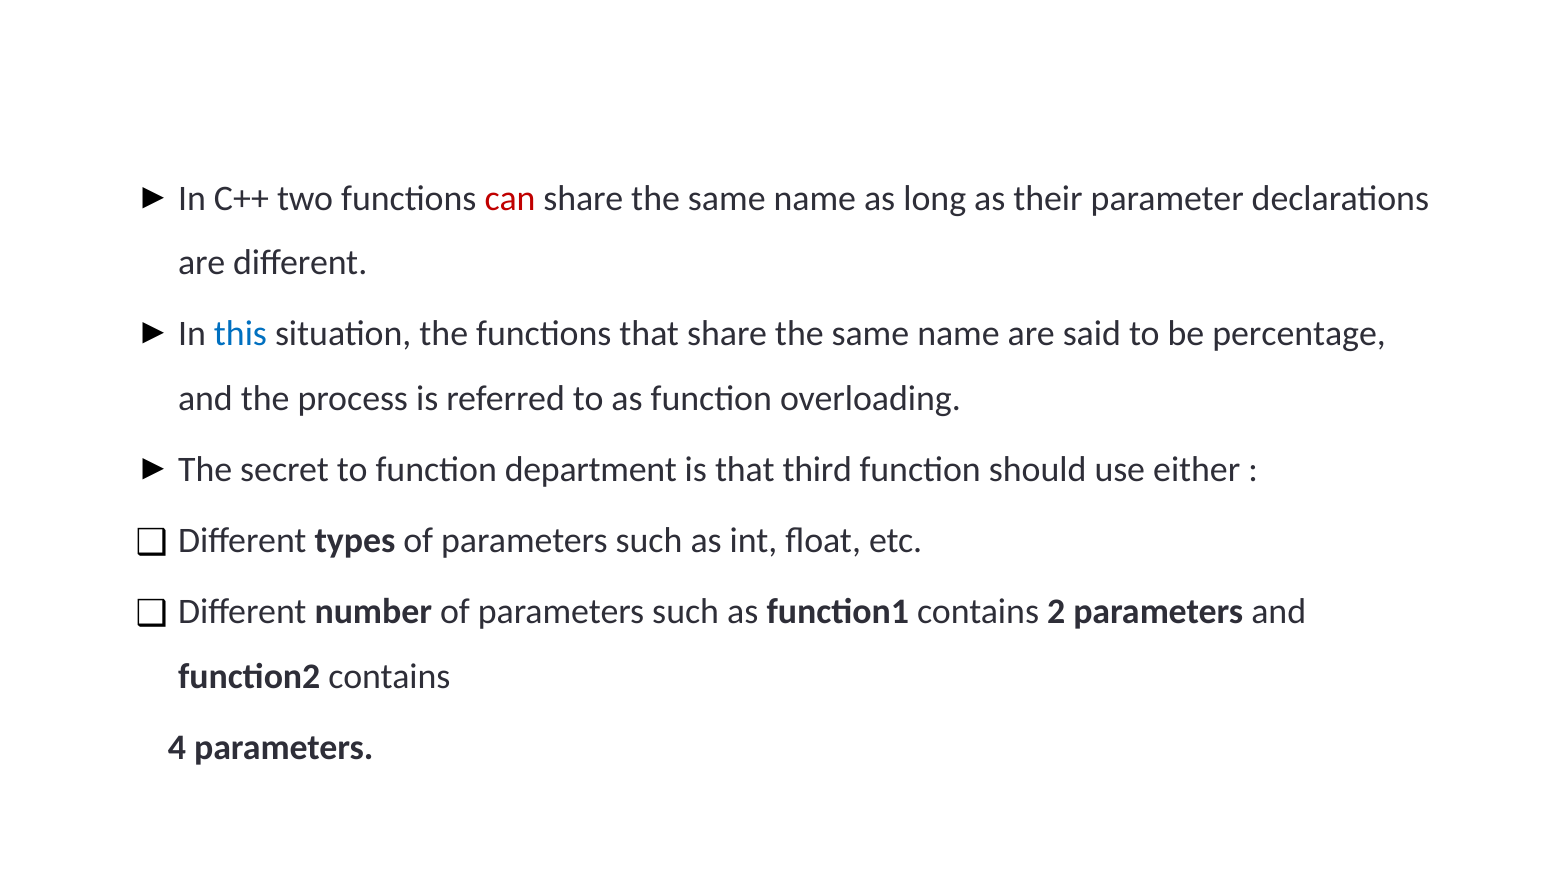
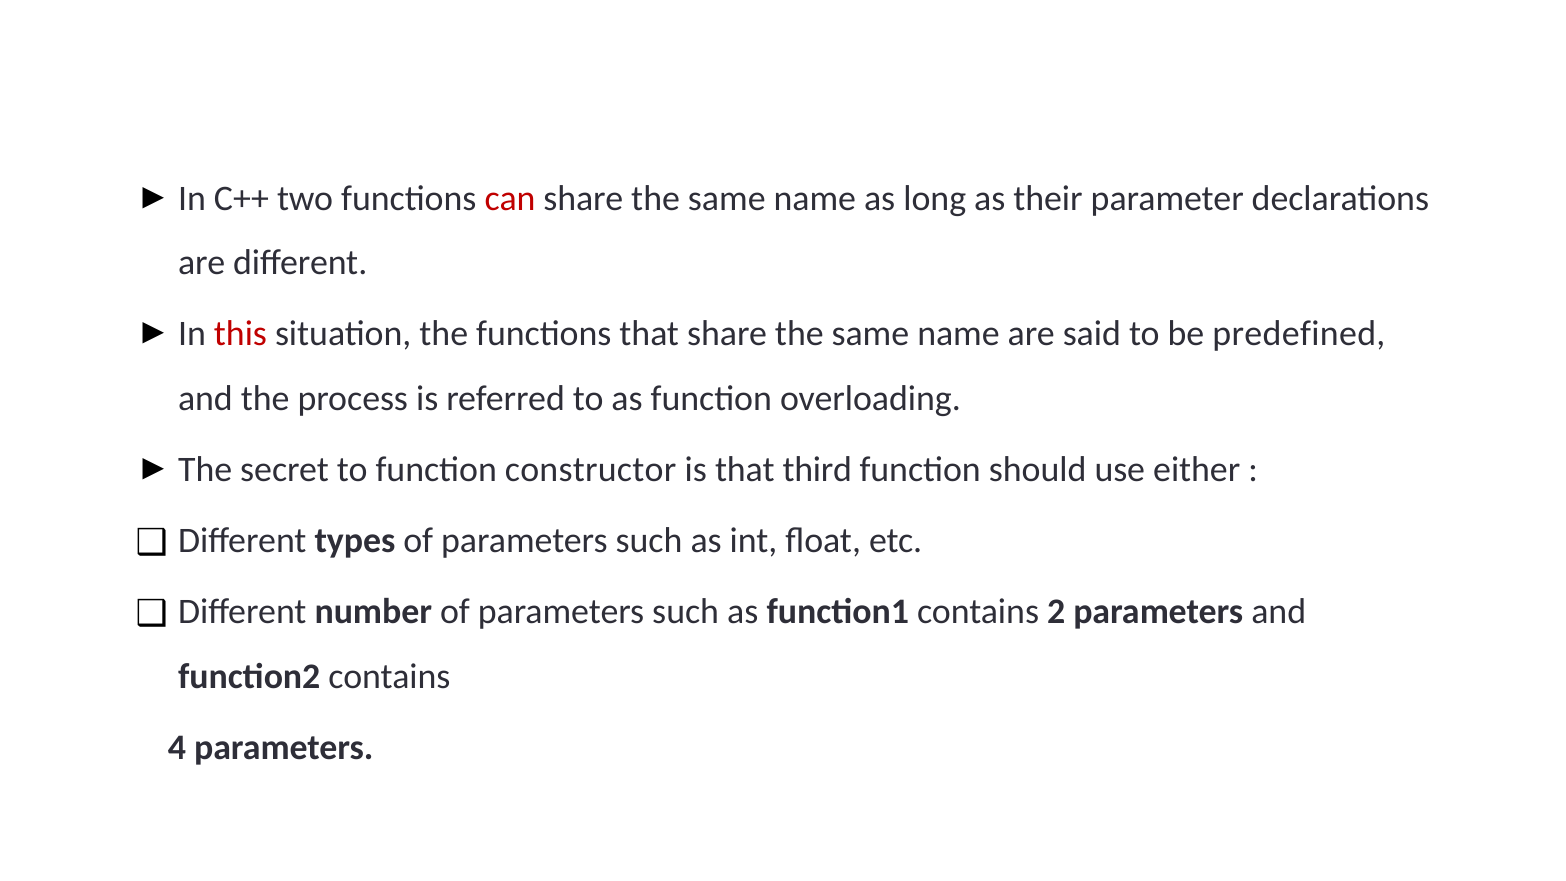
this colour: blue -> red (240, 334)
percentage: percentage -> predefined (1299, 334)
department: department -> constructor (591, 469)
